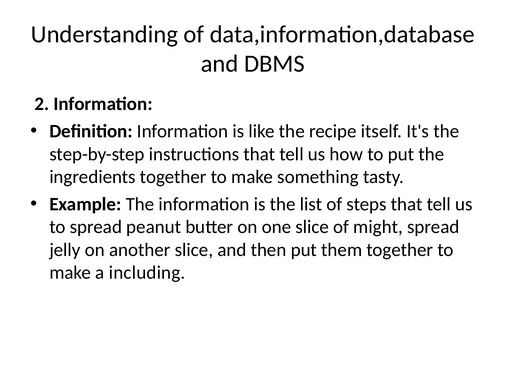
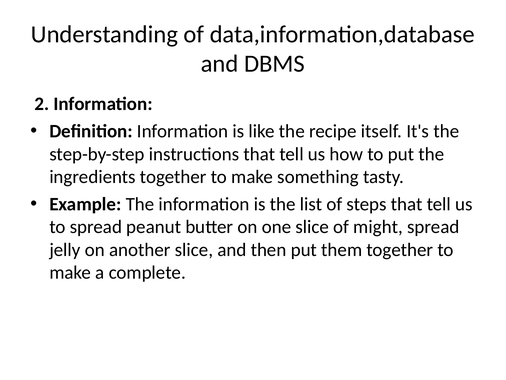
including: including -> complete (147, 272)
